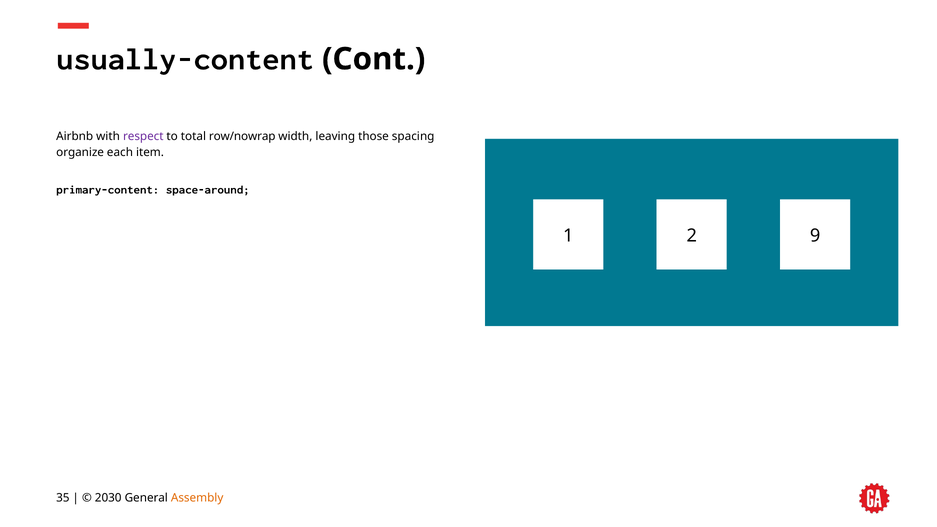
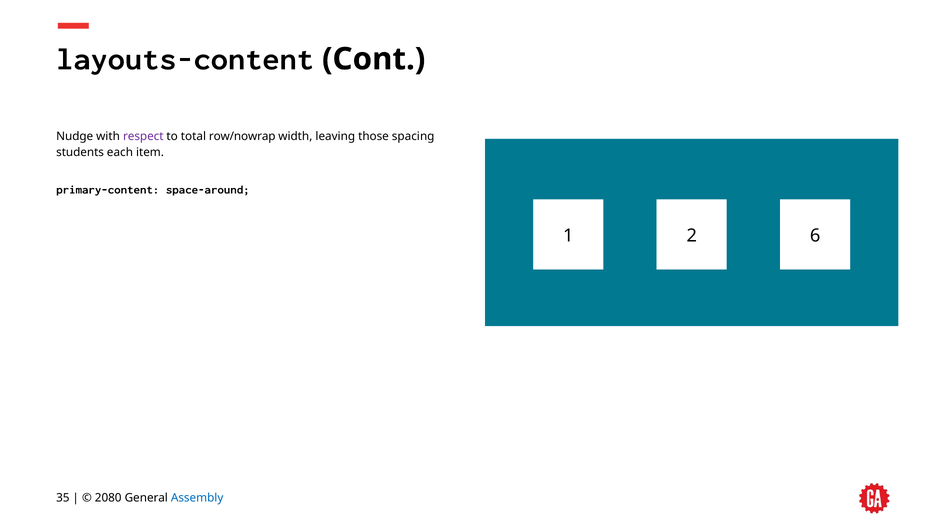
usually-content: usually-content -> layouts-content (185, 59)
Airbnb: Airbnb -> Nudge (75, 136)
organize: organize -> students (80, 153)
9: 9 -> 6 (815, 236)
2030: 2030 -> 2080 (108, 498)
Assembly colour: orange -> blue (197, 498)
